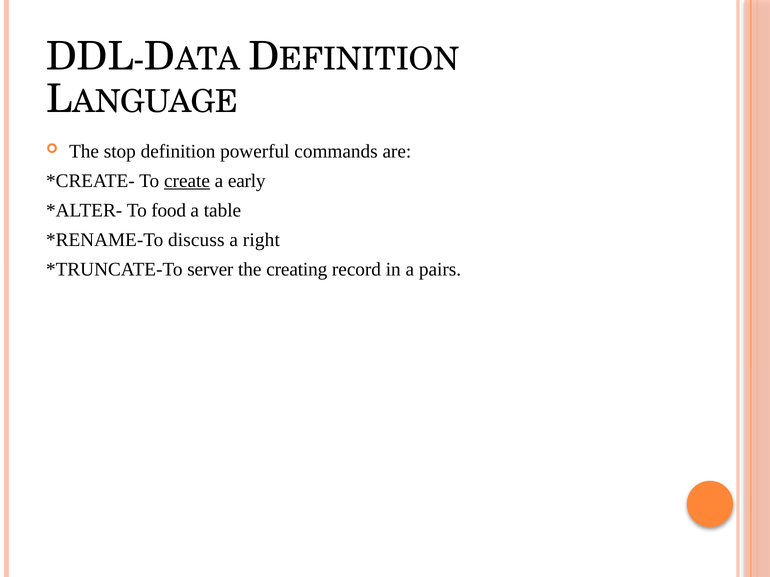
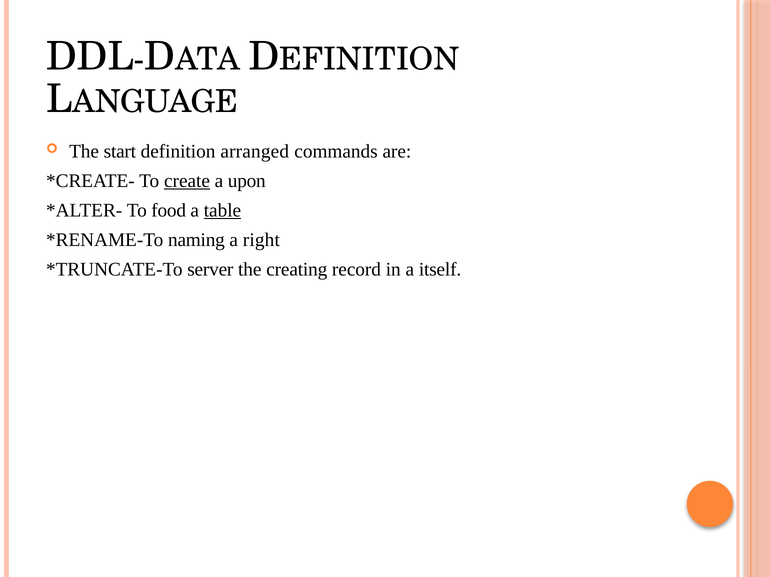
stop: stop -> start (120, 151)
powerful: powerful -> arranged (255, 151)
early: early -> upon (247, 181)
table underline: none -> present (222, 210)
discuss: discuss -> naming (196, 240)
pairs: pairs -> itself (440, 270)
